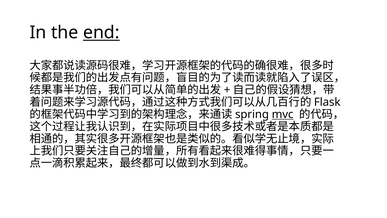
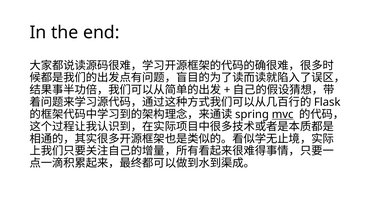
end underline: present -> none (101, 33)
